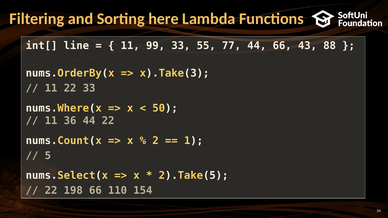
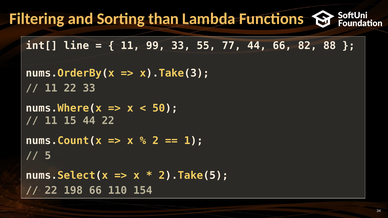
here: here -> than (164, 19)
43: 43 -> 82 (307, 46)
36: 36 -> 15 (70, 121)
